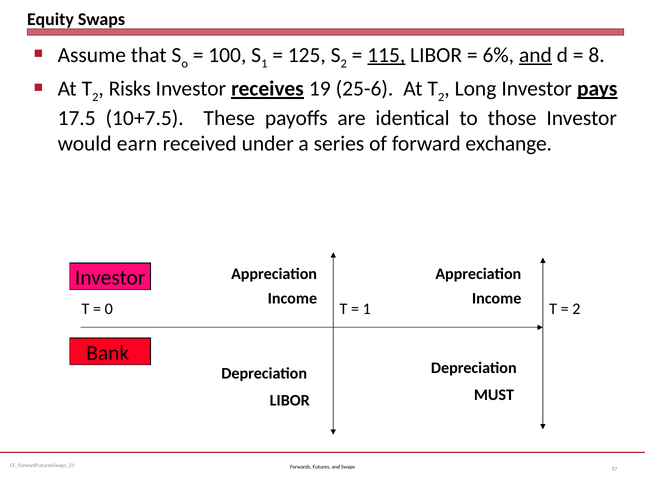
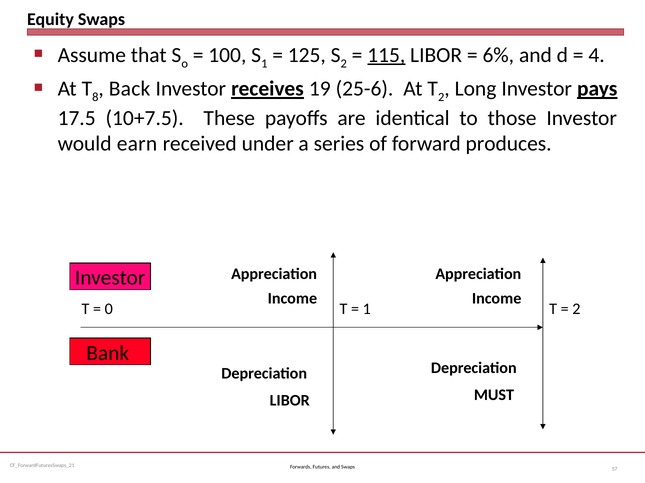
and underline: present -> none (535, 55)
8: 8 -> 4 (597, 55)
2: 2 -> 8 (95, 97)
Risks: Risks -> Back (130, 89)
exchange: exchange -> produces (509, 144)
